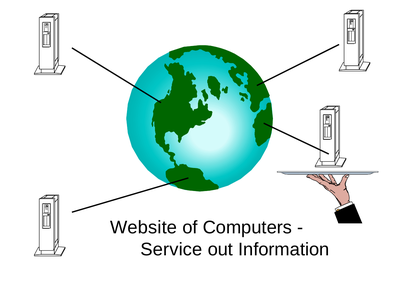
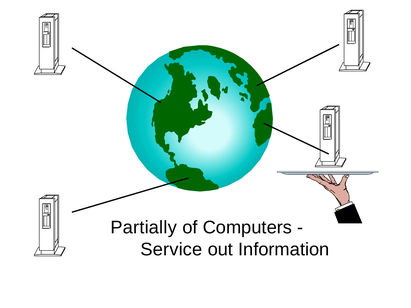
Website: Website -> Partially (144, 228)
